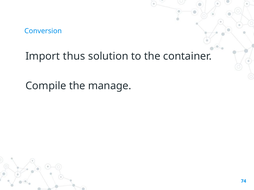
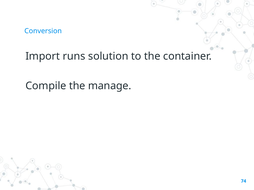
thus: thus -> runs (74, 56)
